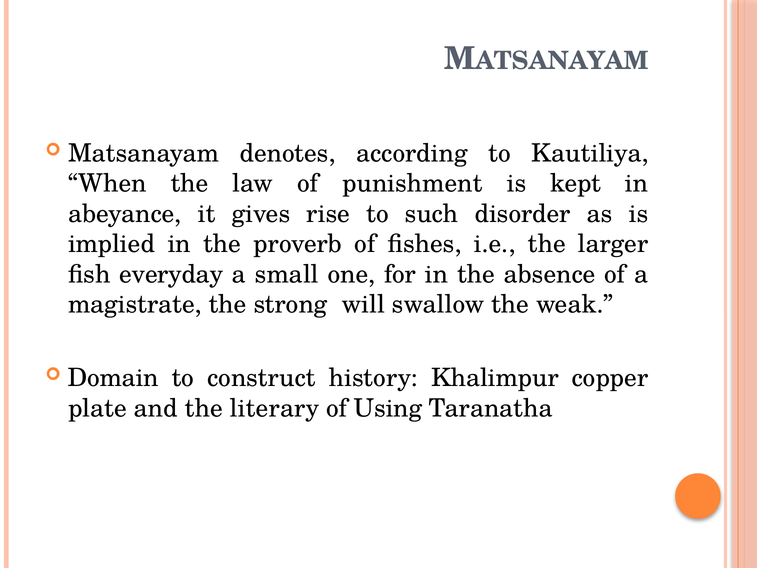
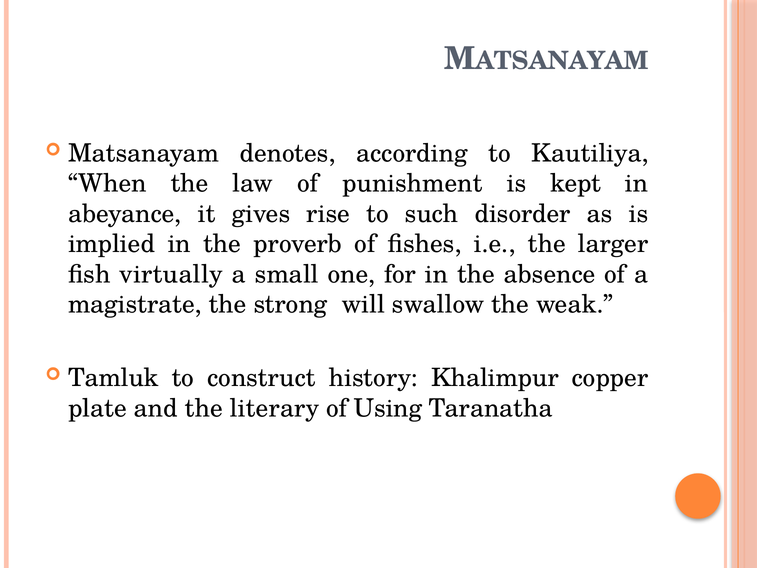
everyday: everyday -> virtually (171, 274)
Domain: Domain -> Tamluk (113, 378)
